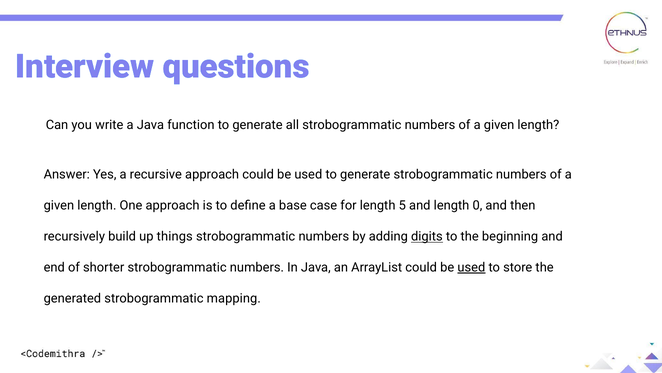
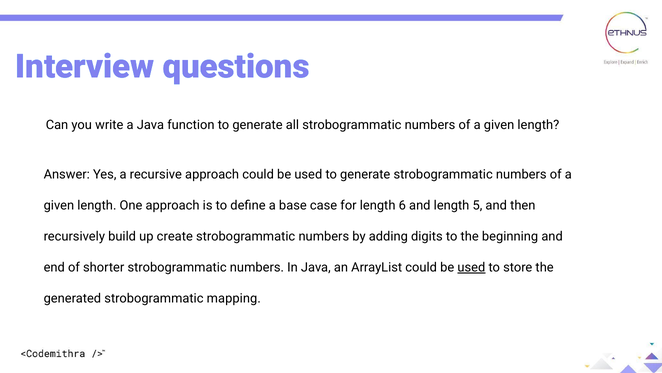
5: 5 -> 6 (402, 205)
0: 0 -> 5 (477, 205)
things: things -> create (175, 236)
digits underline: present -> none (427, 236)
